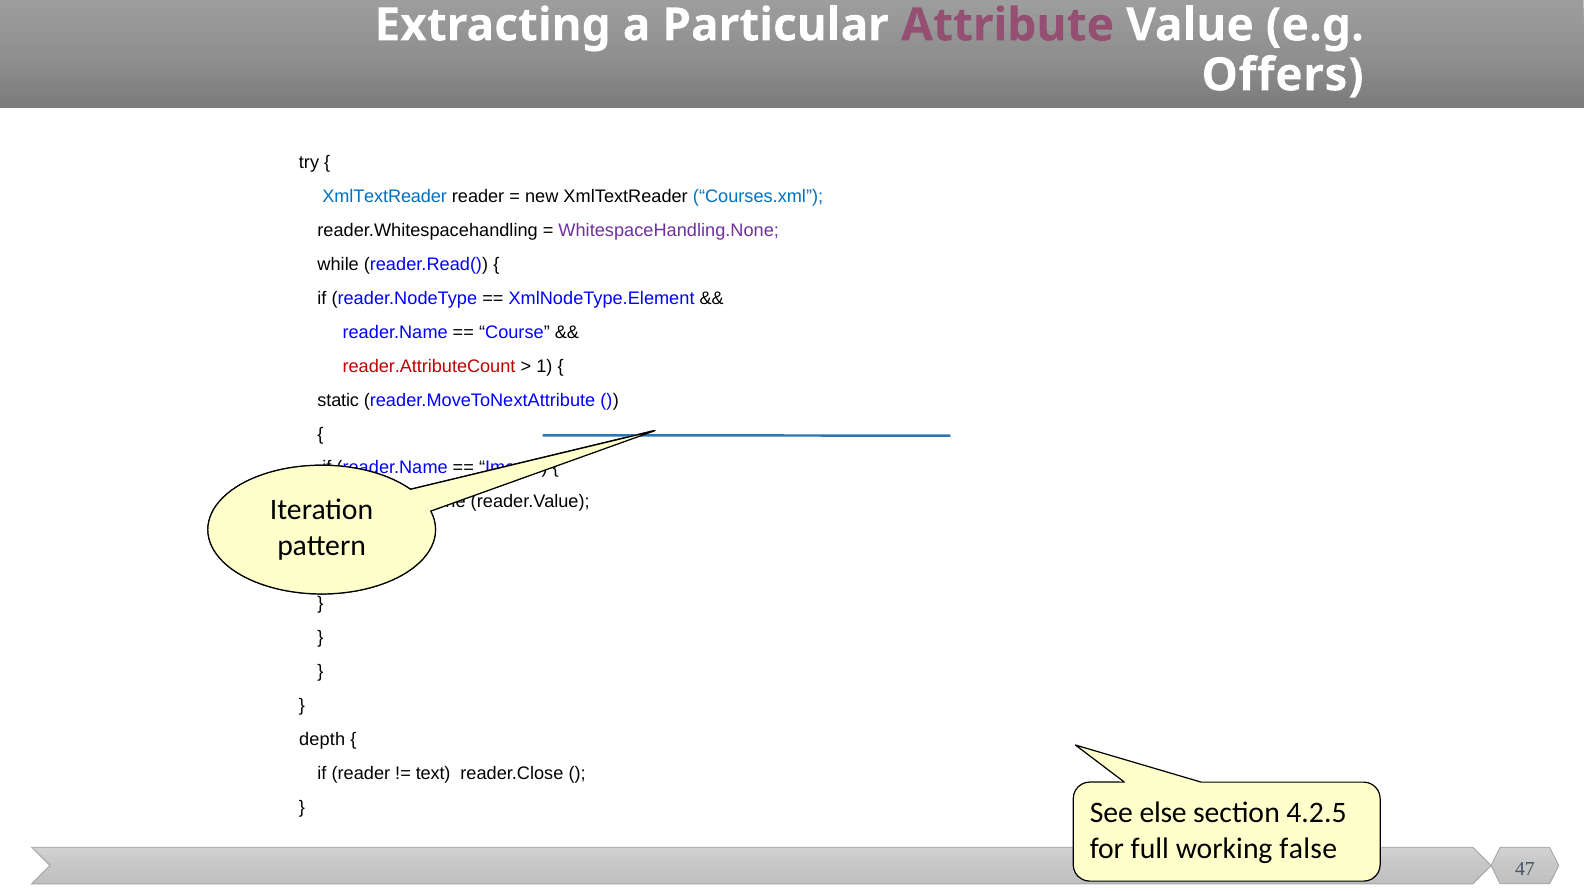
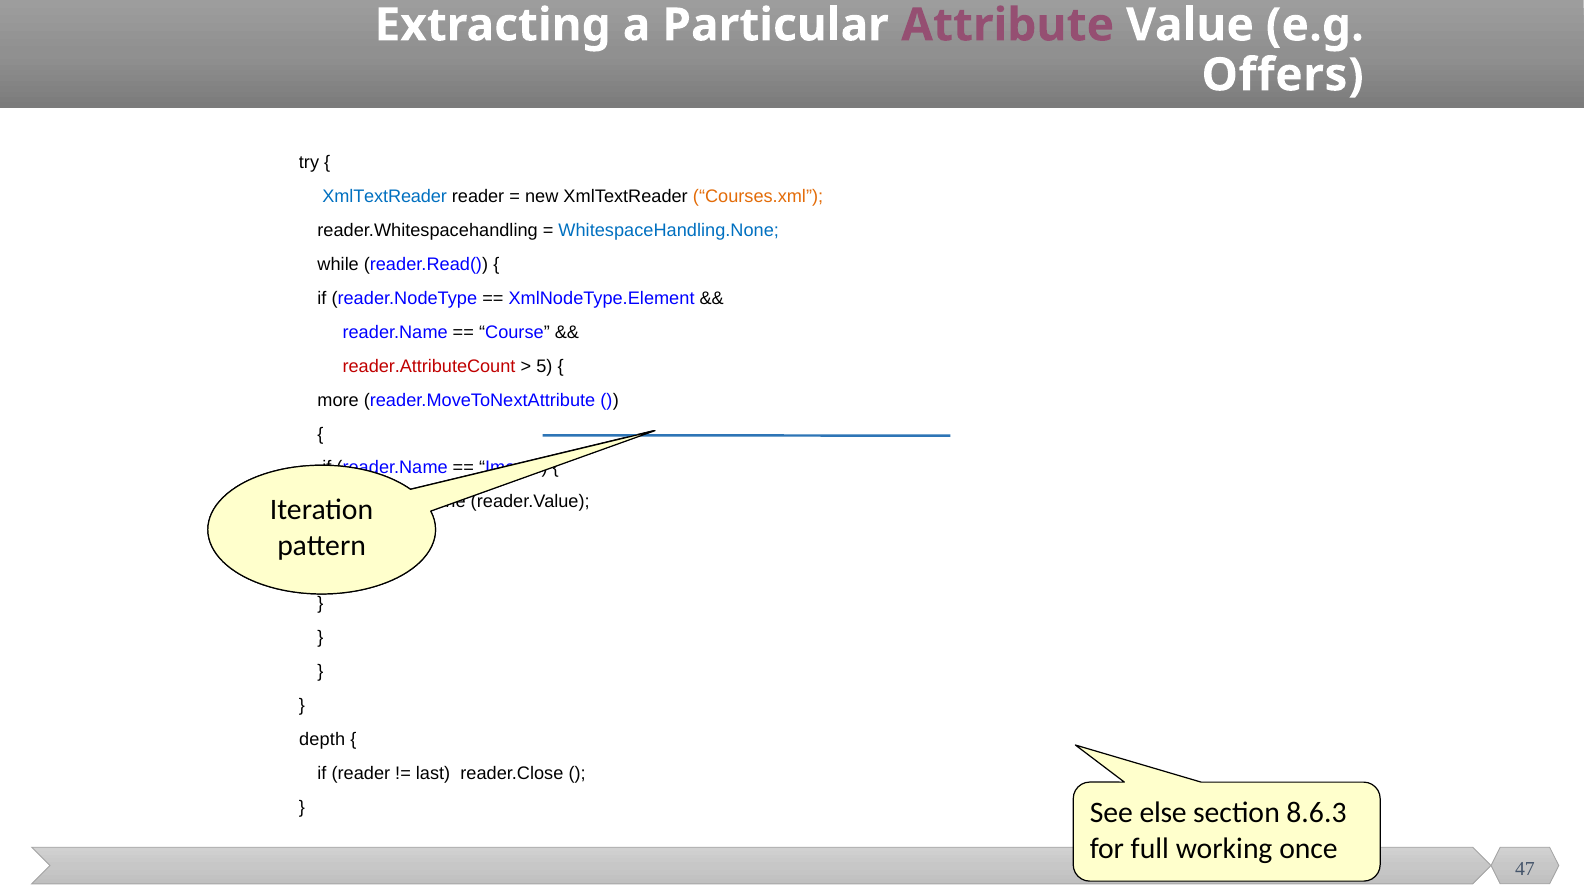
Courses.xml colour: blue -> orange (758, 196)
WhitespaceHandling.None colour: purple -> blue (669, 230)
1: 1 -> 5 (544, 366)
static: static -> more (338, 400)
text: text -> last (433, 774)
4.2.5: 4.2.5 -> 8.6.3 (1316, 813)
false: false -> once (1308, 848)
